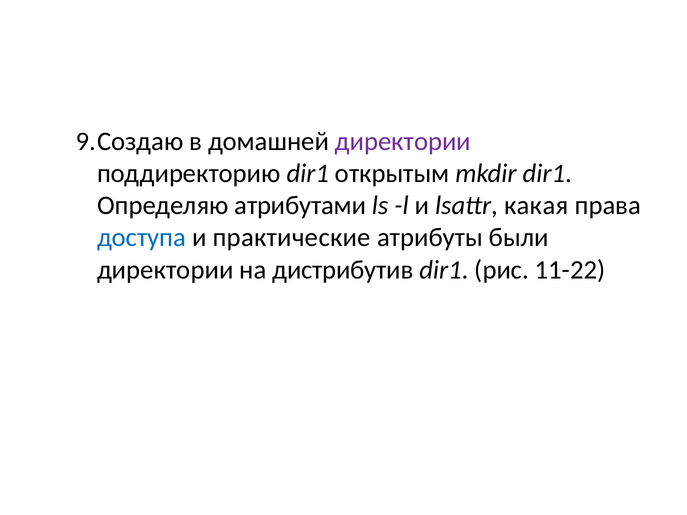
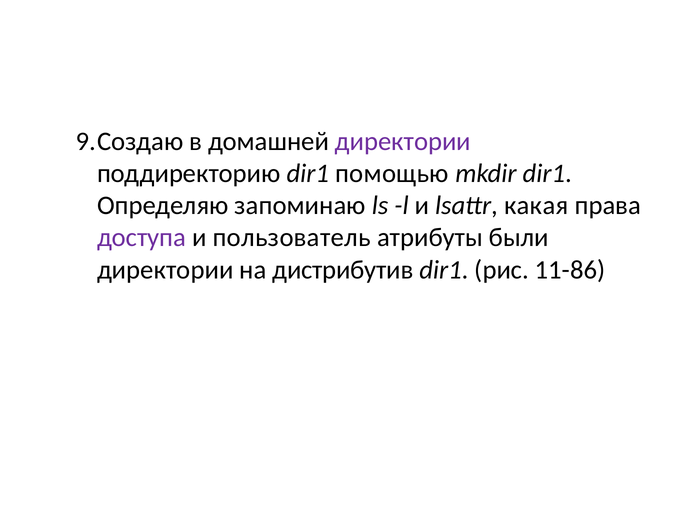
открытым: открытым -> помощью (392, 174)
атрибутами: атрибутами -> запоминаю (300, 206)
доступа colour: blue -> purple (142, 238)
практические: практические -> пользователь (292, 238)
11-22: 11-22 -> 11-86 (570, 270)
